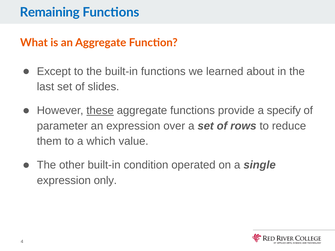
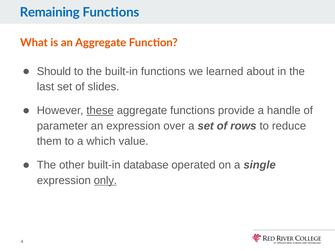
Except: Except -> Should (54, 71)
specify: specify -> handle (284, 111)
condition: condition -> database (146, 165)
only underline: none -> present (105, 181)
